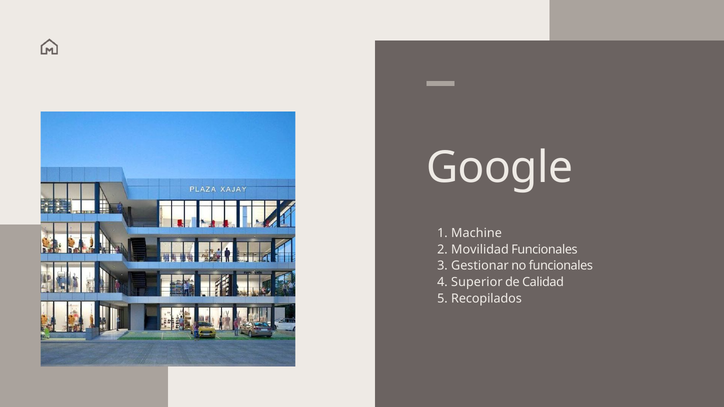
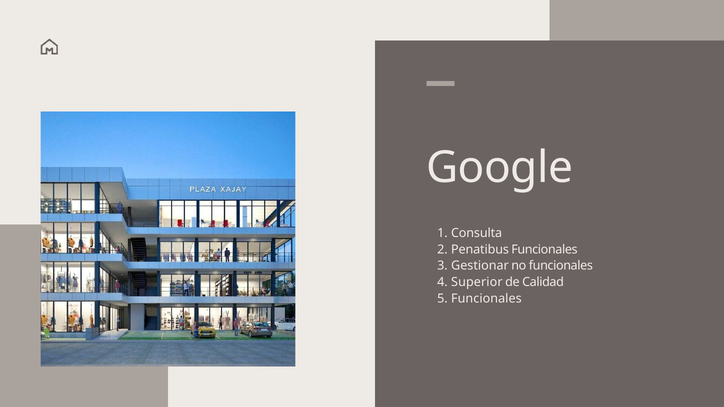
Machine: Machine -> Consulta (477, 233)
Movilidad: Movilidad -> Penatibus (480, 250)
Recopilados: Recopilados -> Funcionales (486, 299)
